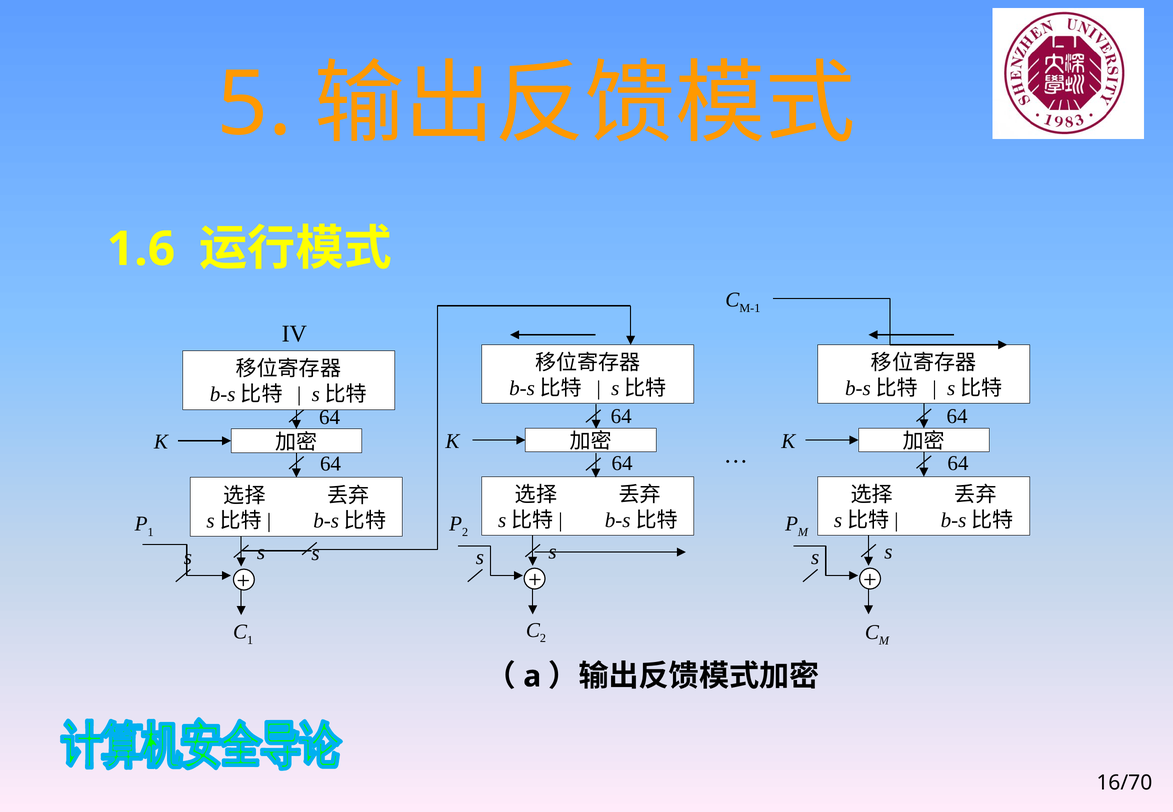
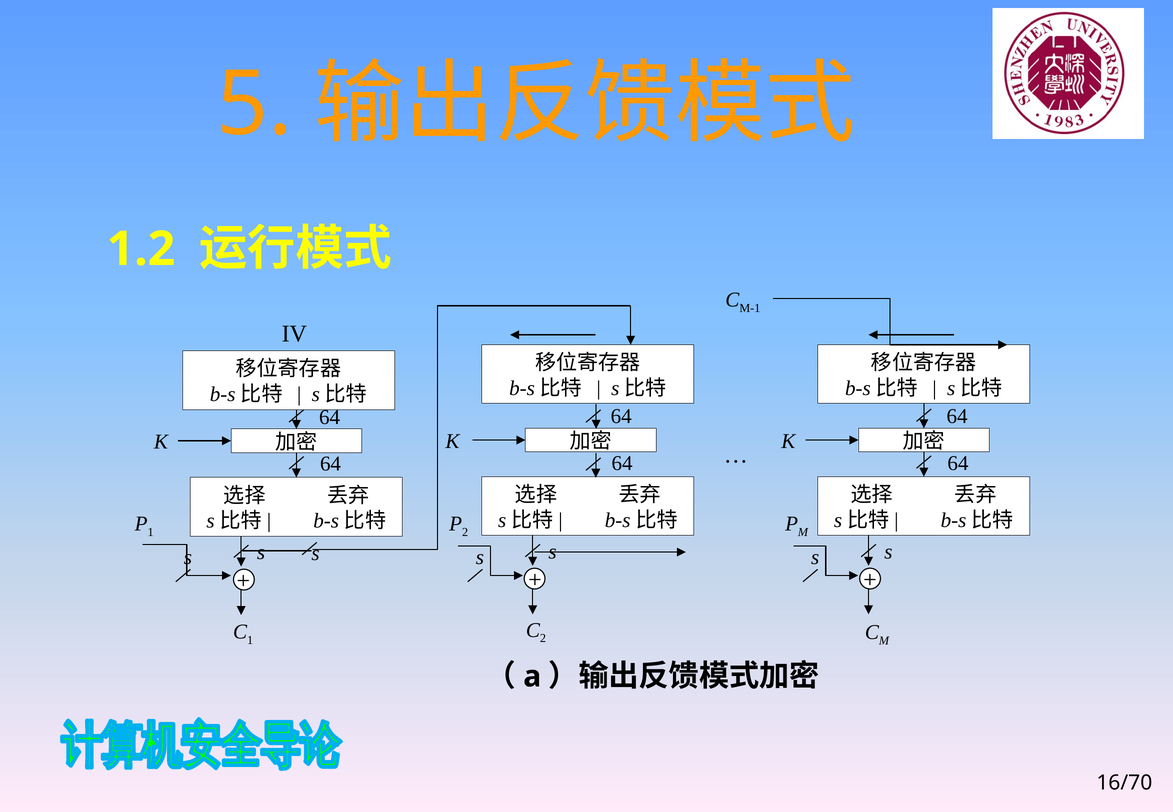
1.6: 1.6 -> 1.2 (141, 249)
